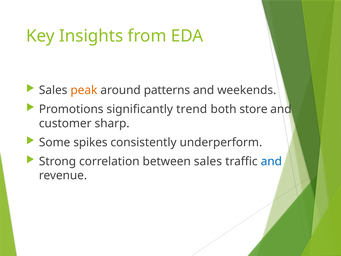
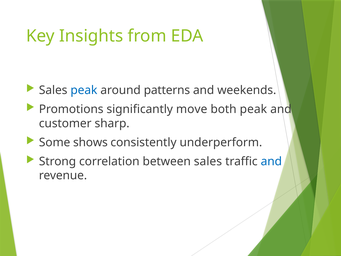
peak colour: orange -> blue (84, 90)
trend: trend -> move (192, 109)
both store: store -> peak (253, 109)
spikes: spikes -> shows (90, 142)
